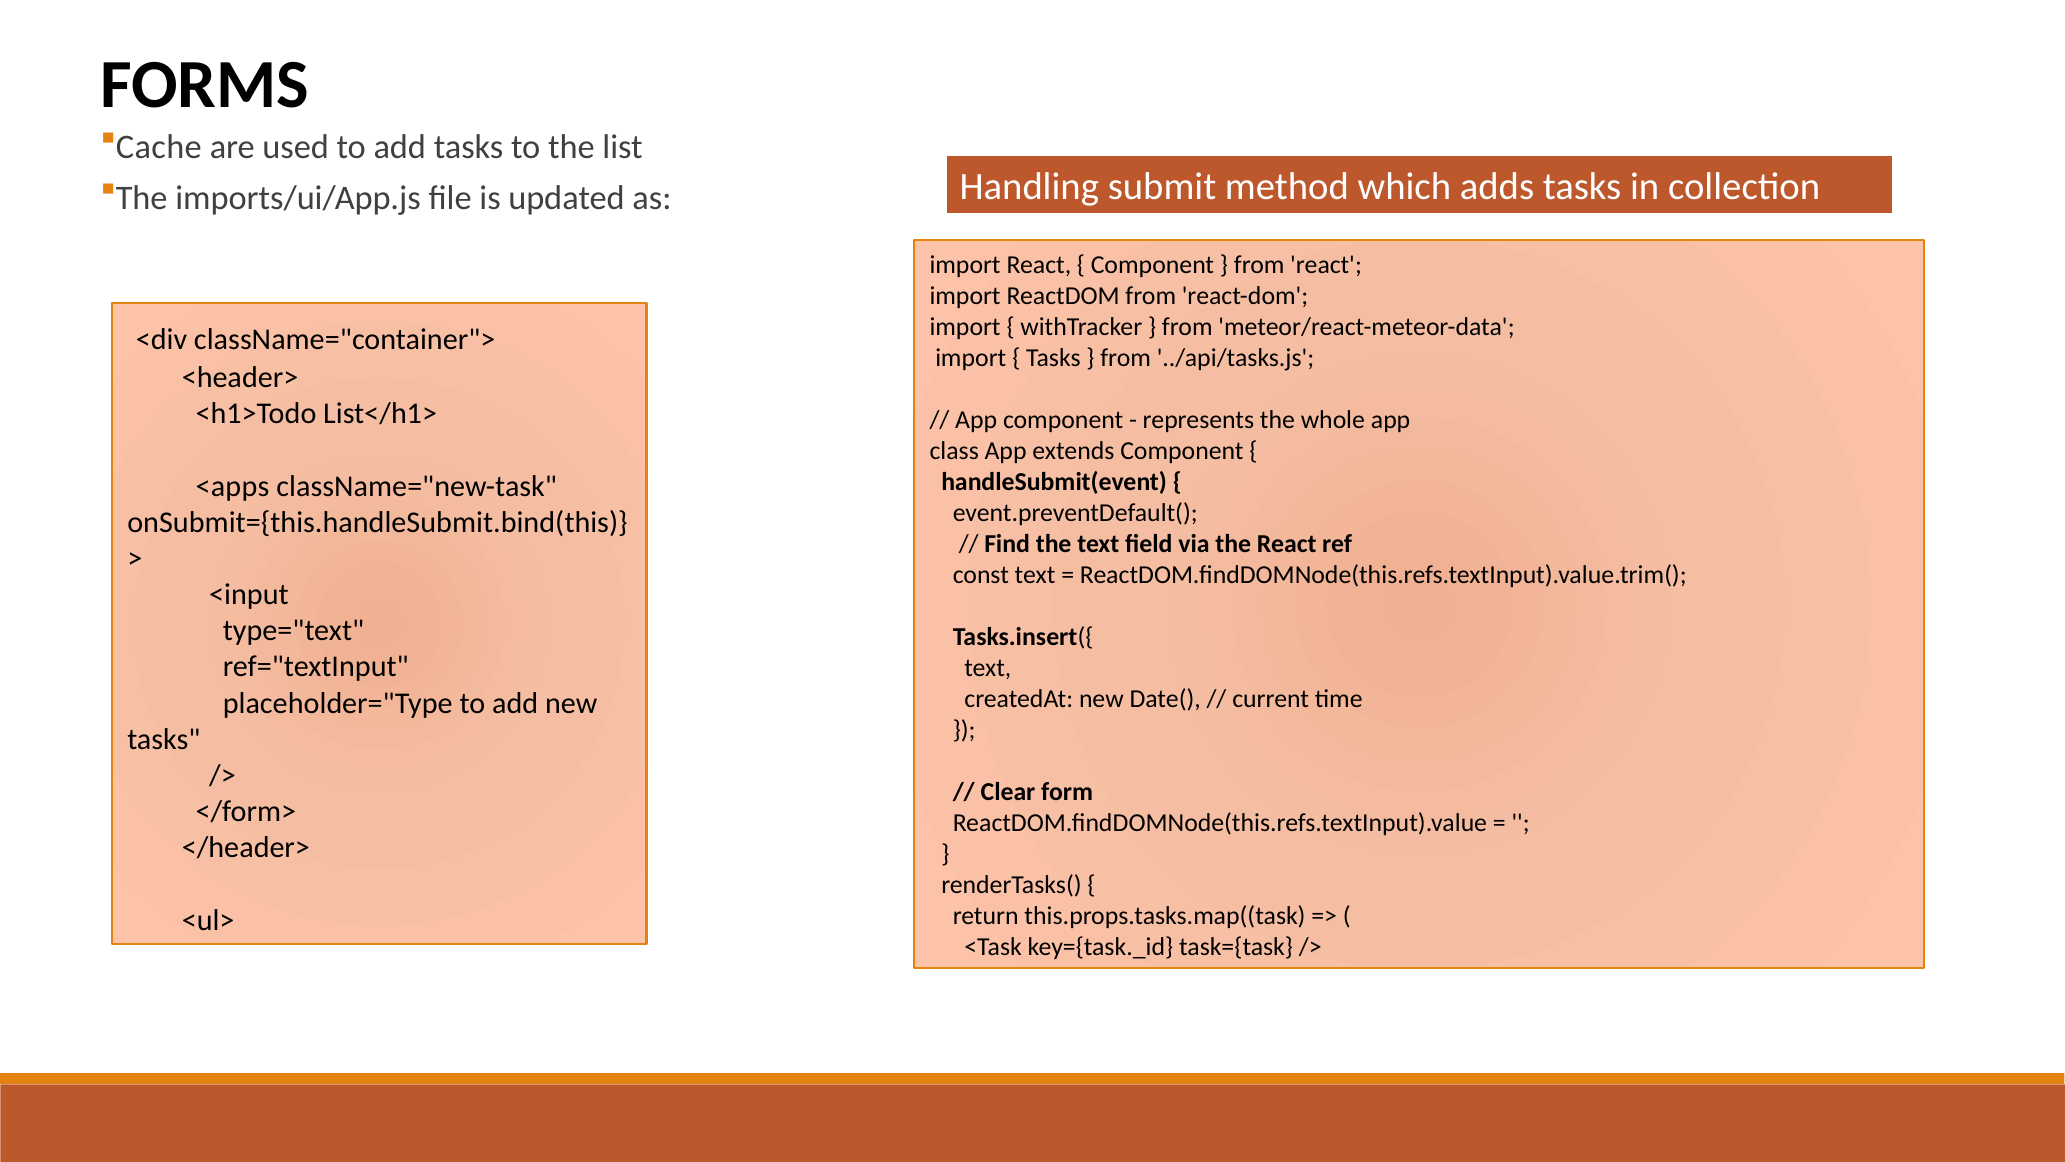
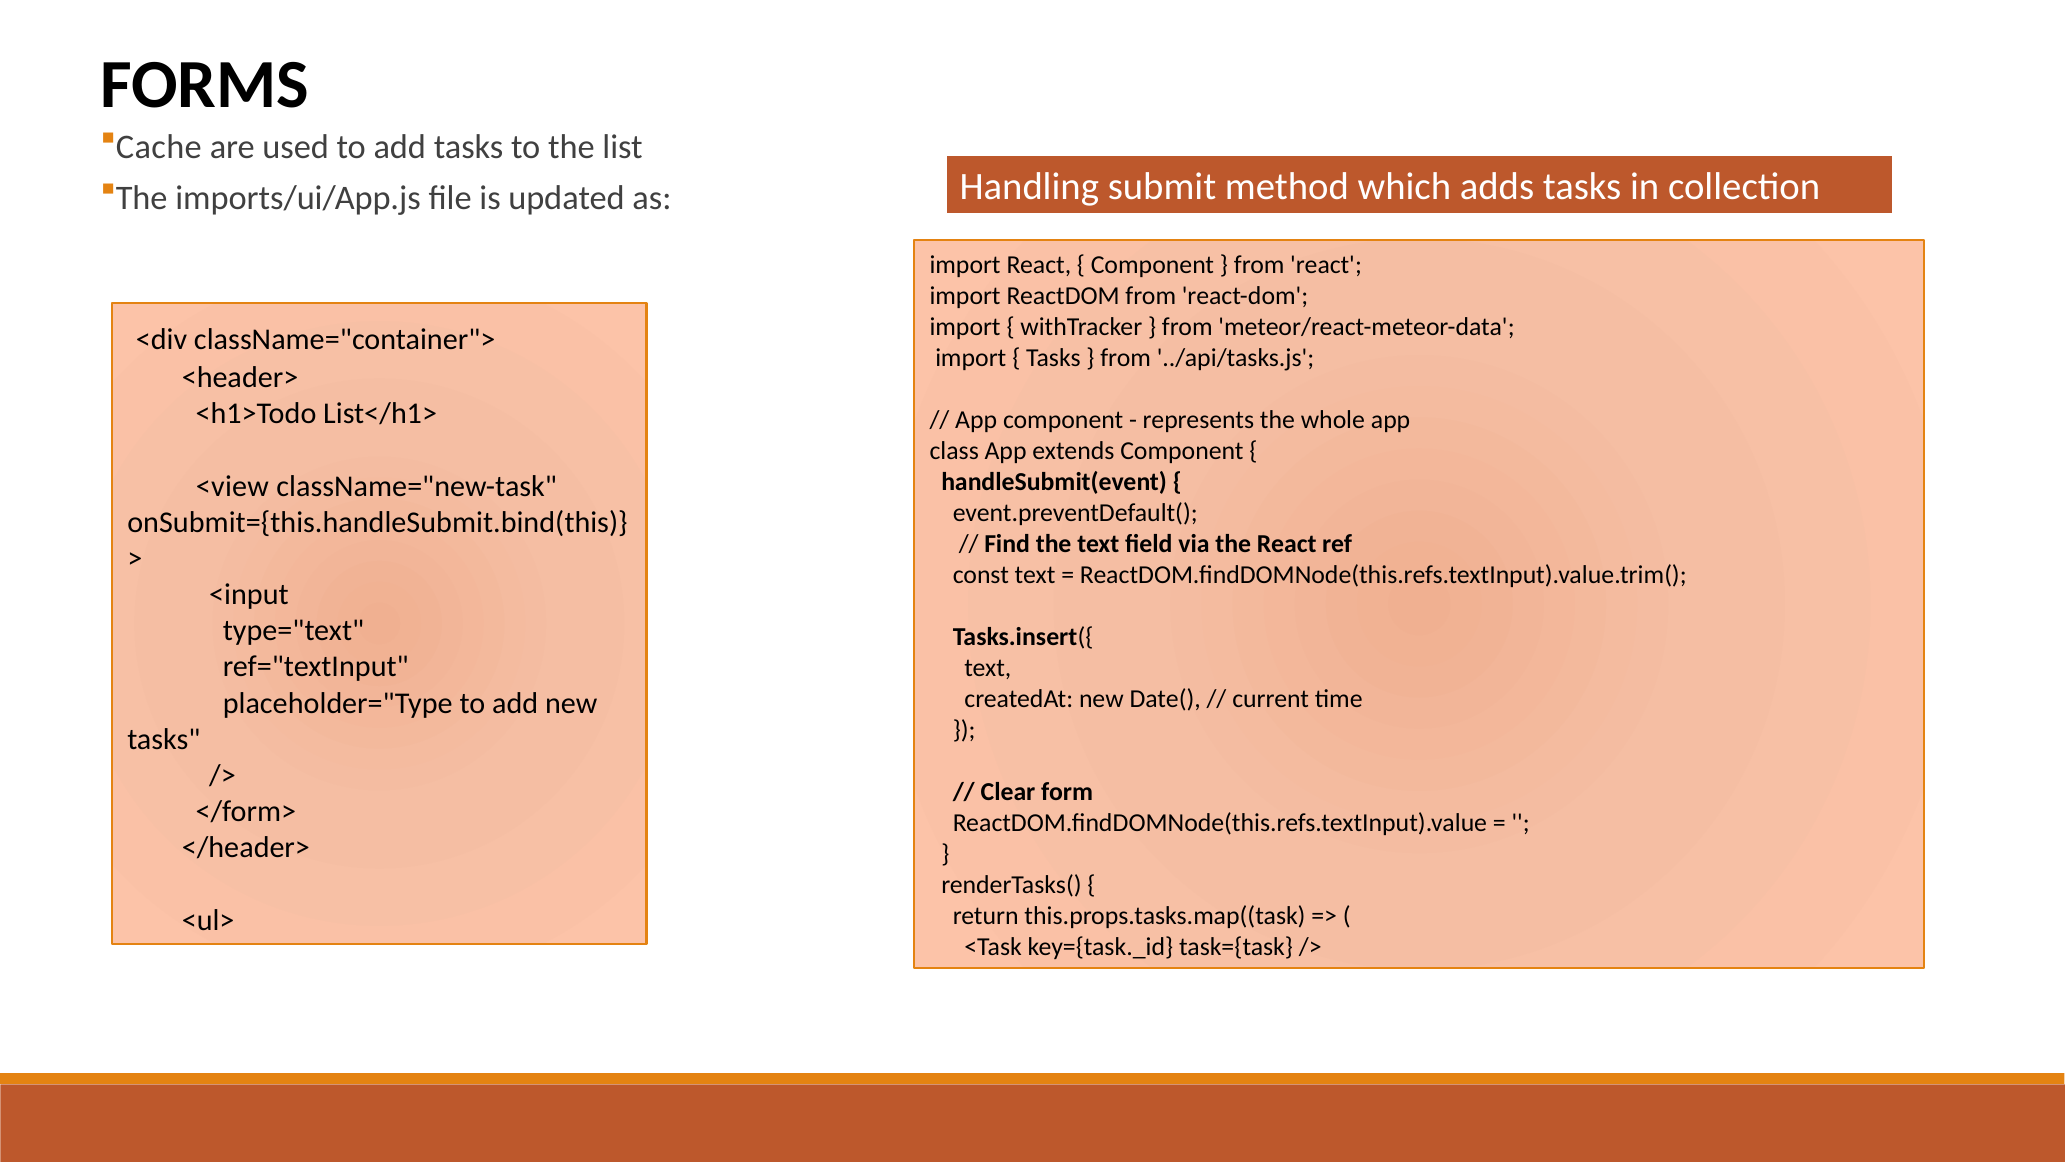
<apps: <apps -> <view (232, 486)
